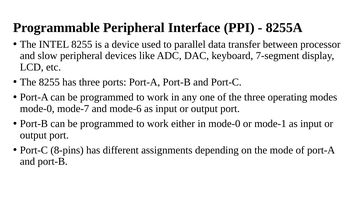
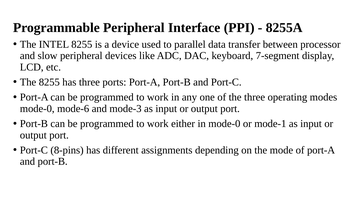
mode-7: mode-7 -> mode-6 (73, 108)
mode-6: mode-6 -> mode-3 (126, 108)
